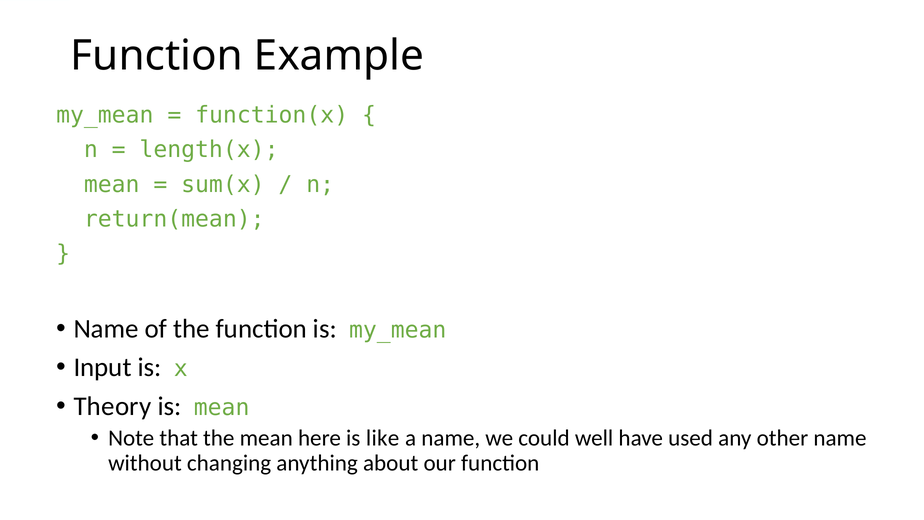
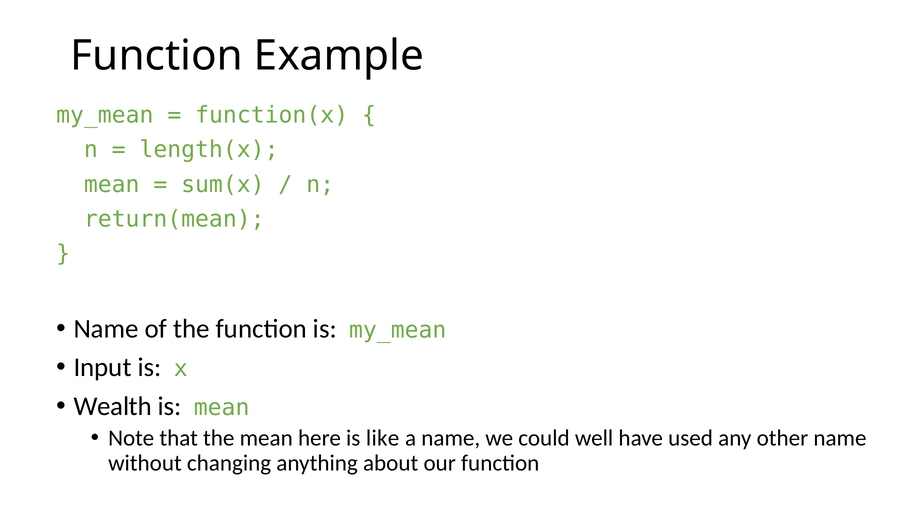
Theory: Theory -> Wealth (113, 406)
